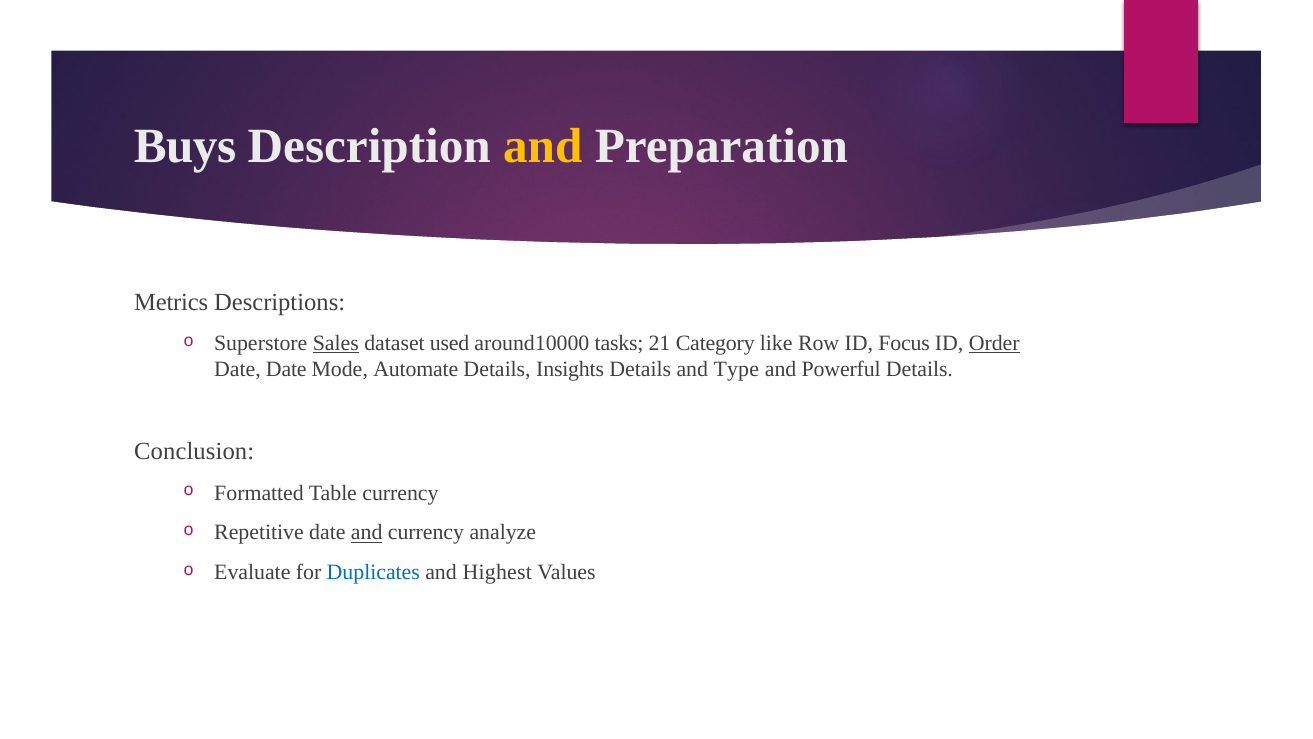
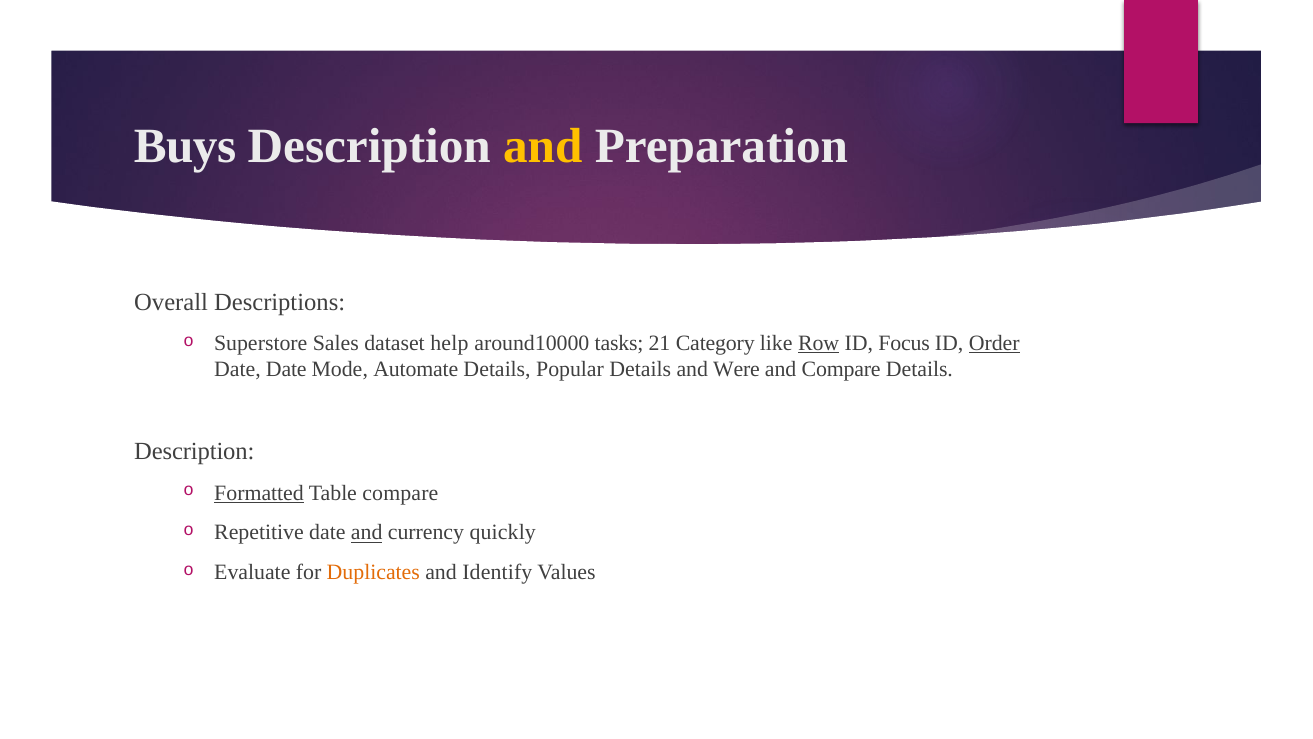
Metrics: Metrics -> Overall (171, 302)
Sales underline: present -> none (336, 343)
used: used -> help (449, 343)
Row underline: none -> present (819, 343)
Insights: Insights -> Popular (570, 369)
Type: Type -> Were (737, 369)
and Powerful: Powerful -> Compare (841, 369)
Conclusion: Conclusion -> Description (194, 451)
Formatted underline: none -> present (259, 493)
Table currency: currency -> compare (400, 493)
analyze: analyze -> quickly (503, 532)
Duplicates colour: blue -> orange (373, 572)
Highest: Highest -> Identify (497, 572)
